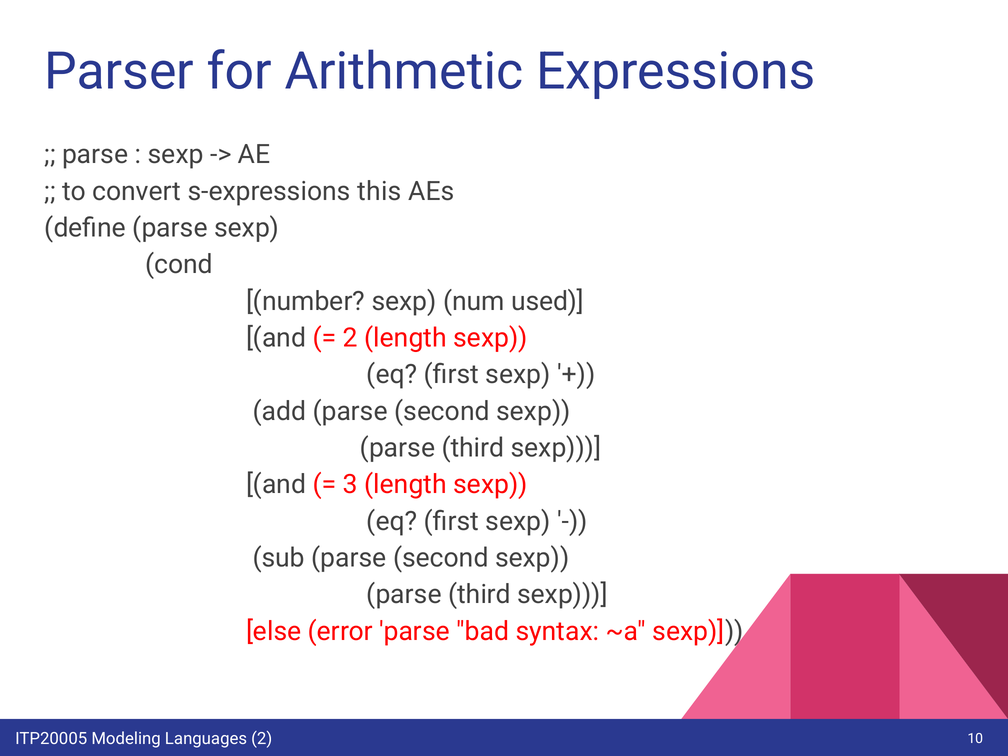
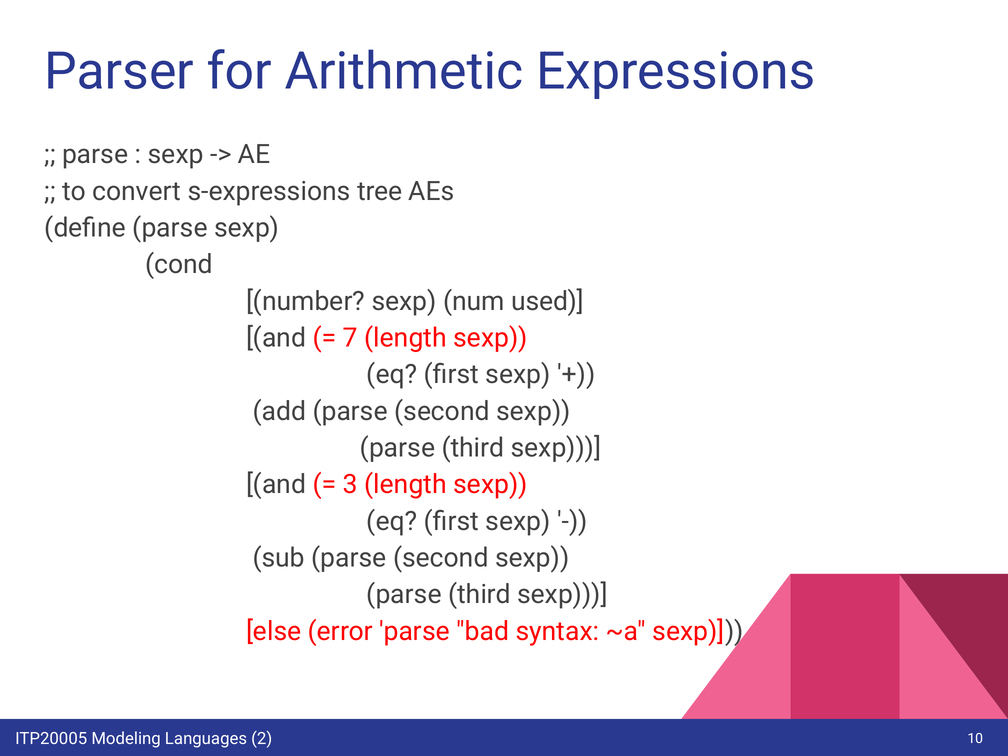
this: this -> tree (380, 191)
2: 2 -> 7 (350, 338)
